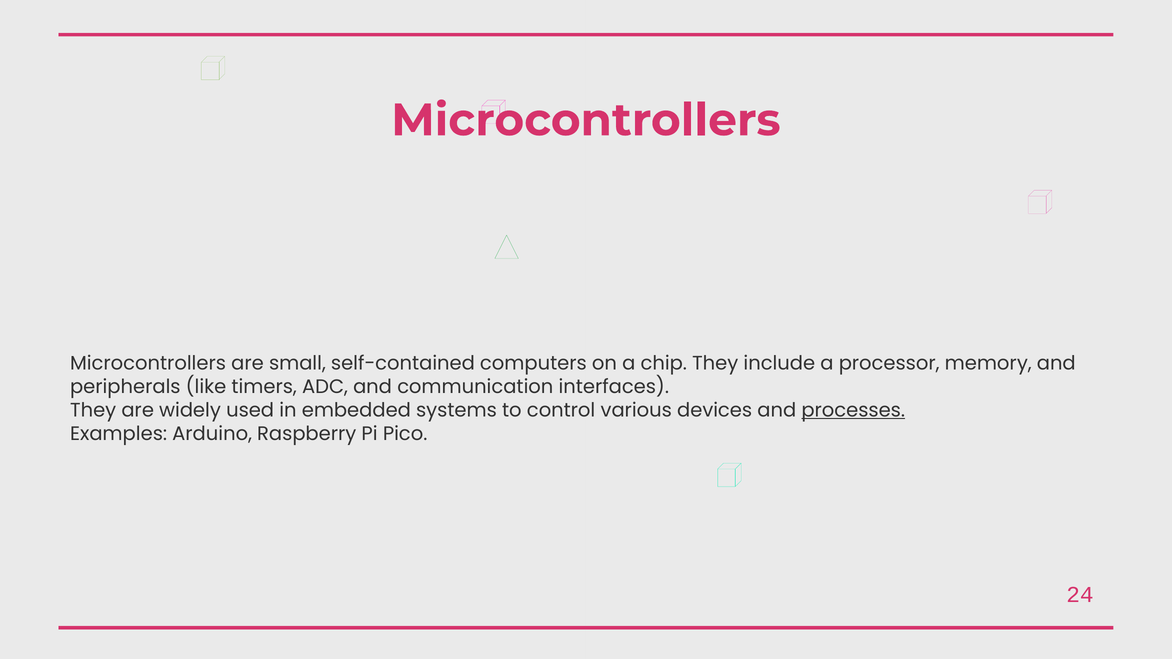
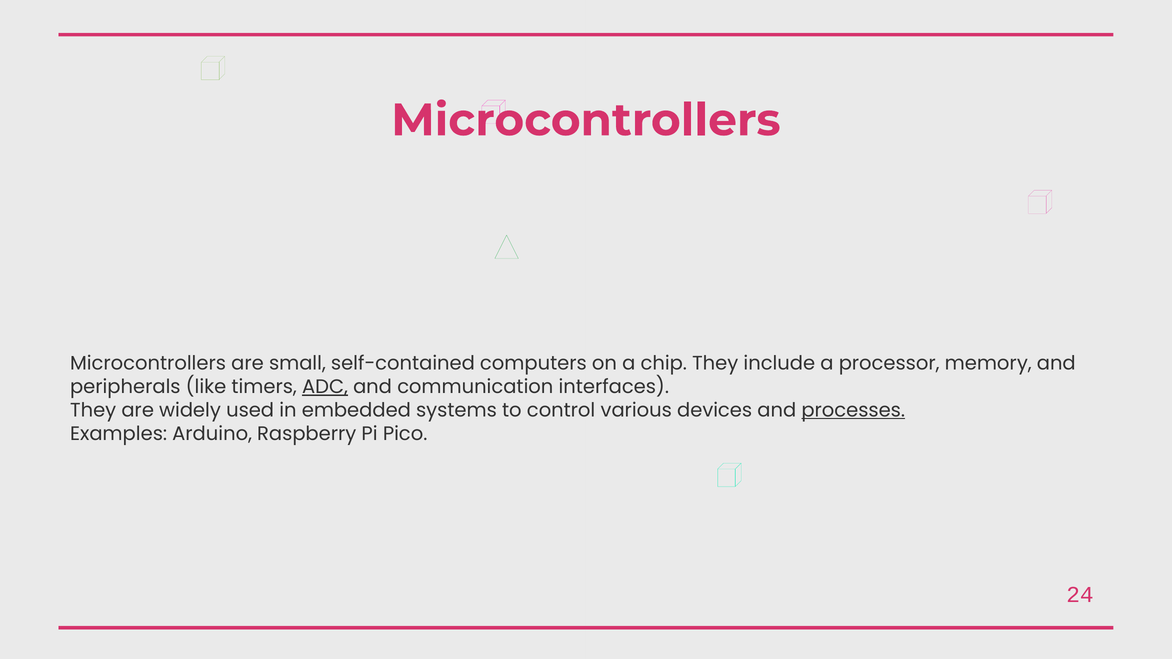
ADC underline: none -> present (325, 387)
